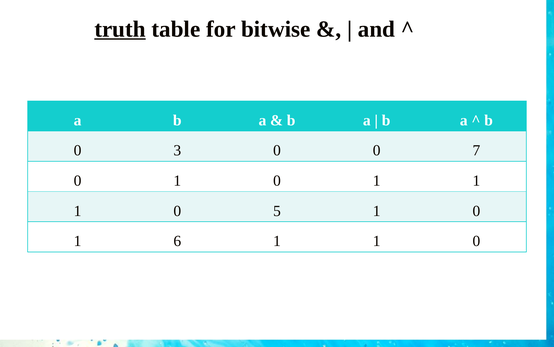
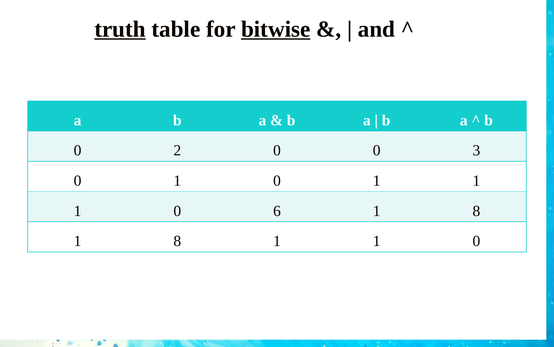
bitwise underline: none -> present (276, 29)
3: 3 -> 2 (177, 151)
7: 7 -> 3 (476, 151)
5: 5 -> 6 (277, 211)
0: 0 -> 8 (476, 211)
6: 6 -> 8 (177, 241)
